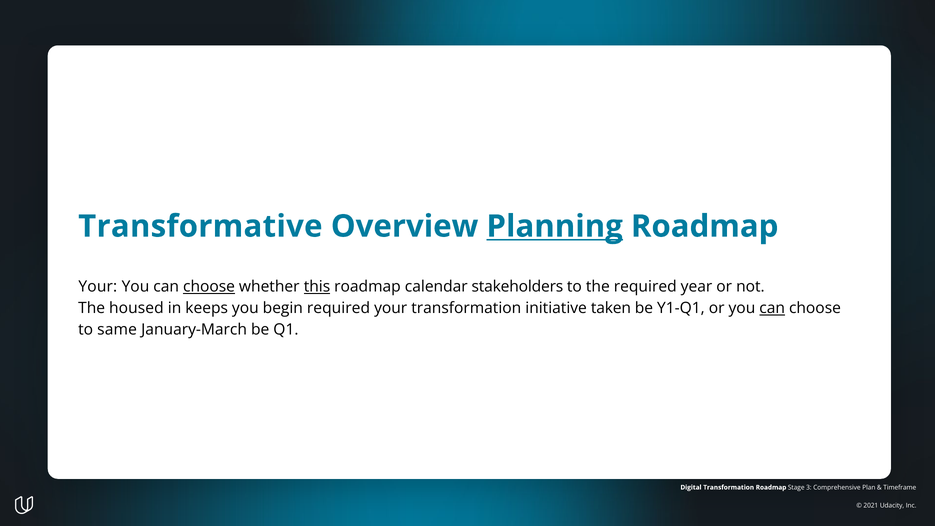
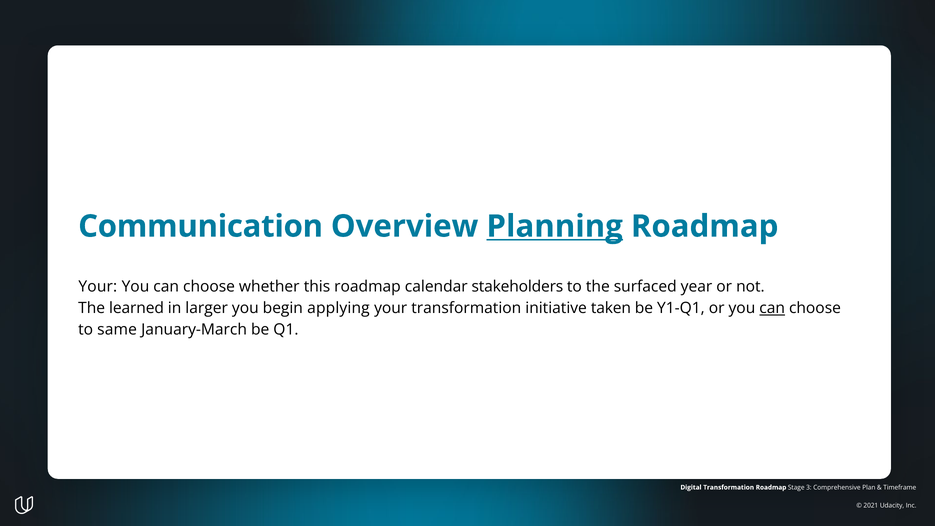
Transformative: Transformative -> Communication (201, 226)
choose underline: present -> none (209, 287)
this underline: present -> none (317, 287)
the required: required -> surfaced (645, 287)
housed: housed -> learned (137, 308)
keeps: keeps -> larger (207, 308)
begin required: required -> applying (338, 308)
